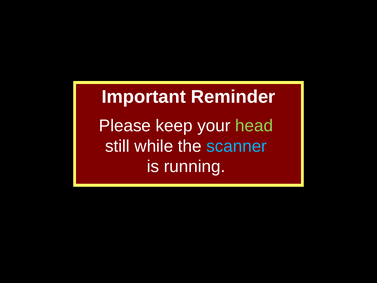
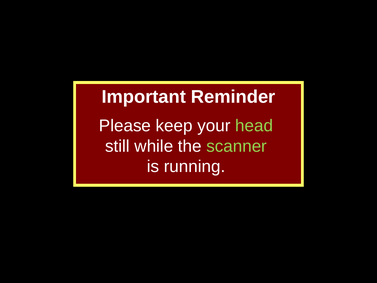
scanner colour: light blue -> light green (237, 146)
